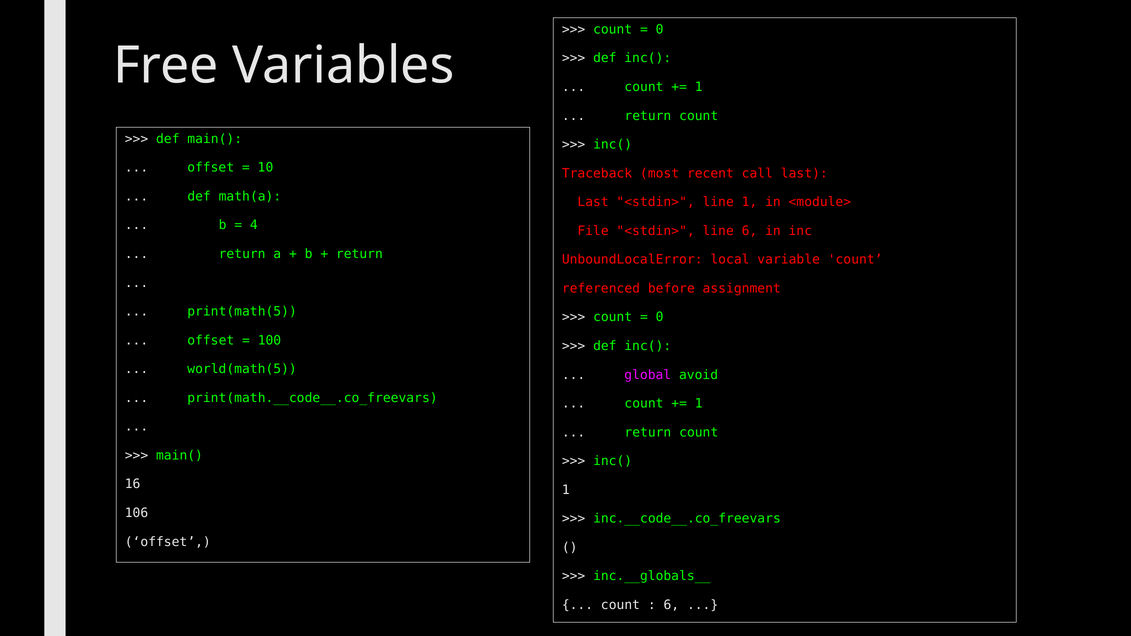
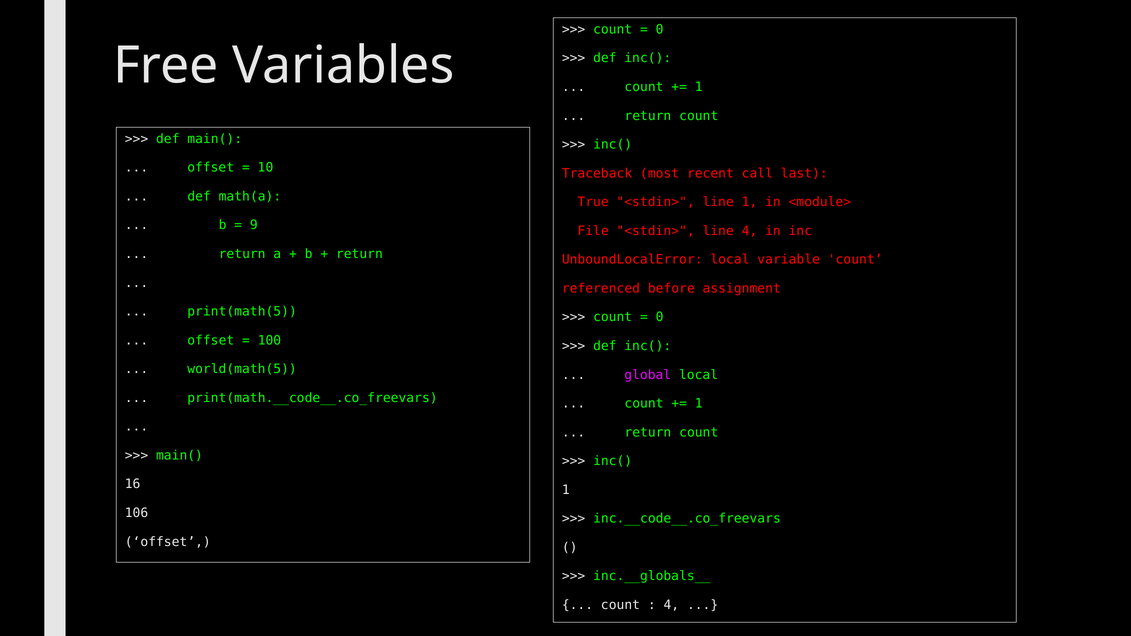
Last: Last -> True (593, 202)
4: 4 -> 9 (254, 225)
line 6: 6 -> 4 (749, 231)
global avoid: avoid -> local (699, 375)
6: 6 -> 4 (671, 605)
